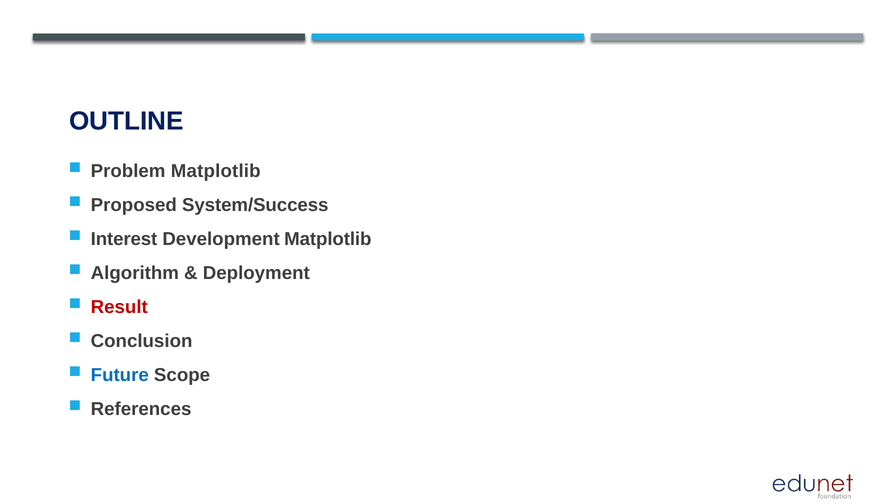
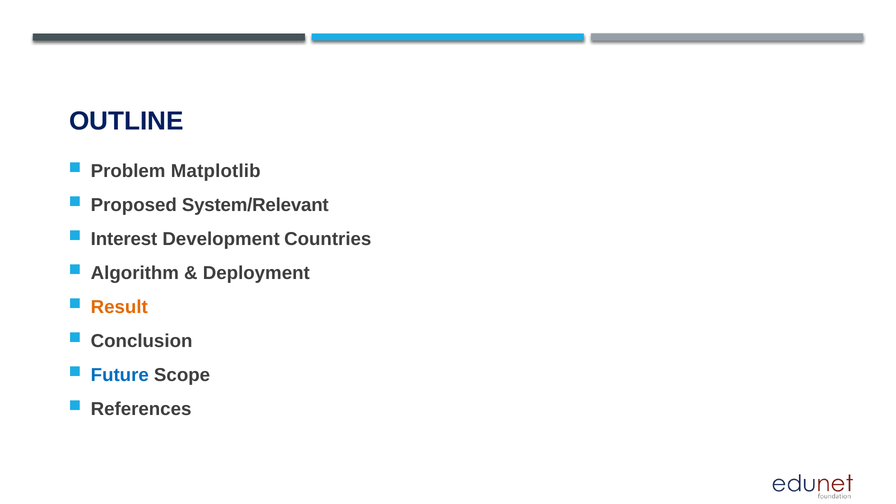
System/Success: System/Success -> System/Relevant (255, 205)
Development Matplotlib: Matplotlib -> Countries (328, 239)
Result colour: red -> orange (119, 307)
